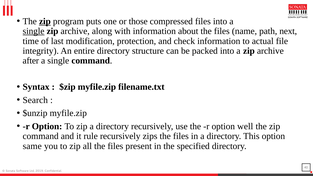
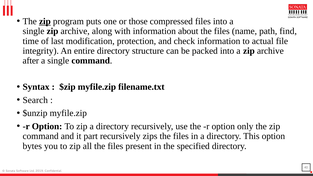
single underline: present -> none (34, 31)
next: next -> find (288, 31)
well: well -> only (245, 126)
rule: rule -> part (91, 136)
same: same -> bytes (32, 146)
